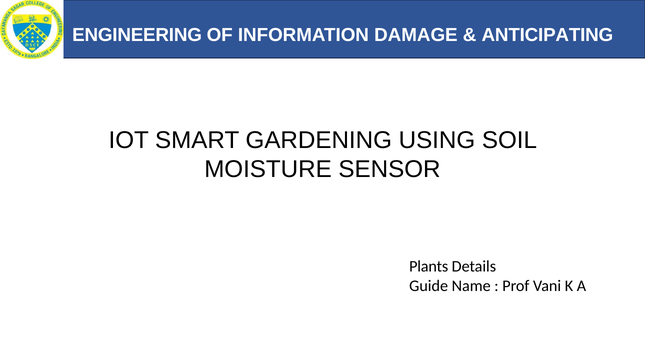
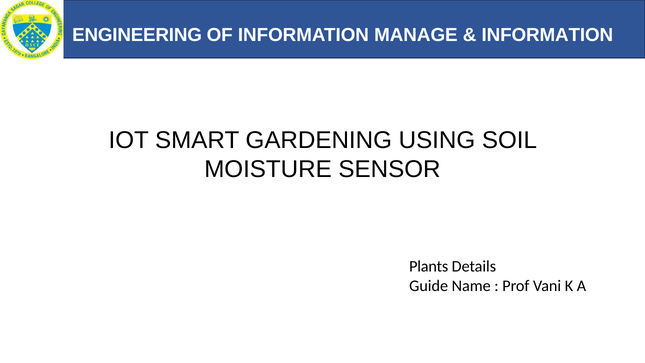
DAMAGE: DAMAGE -> MANAGE (416, 35)
ANTICIPATING: ANTICIPATING -> INFORMATION (547, 35)
